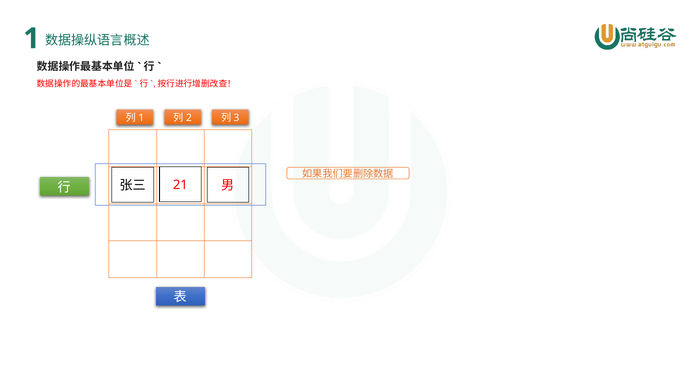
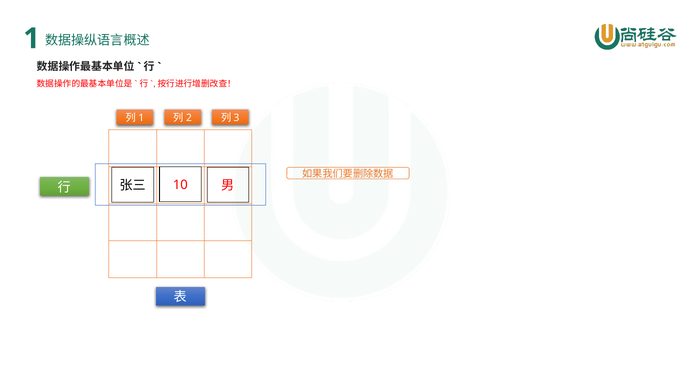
21: 21 -> 10 (180, 185)
